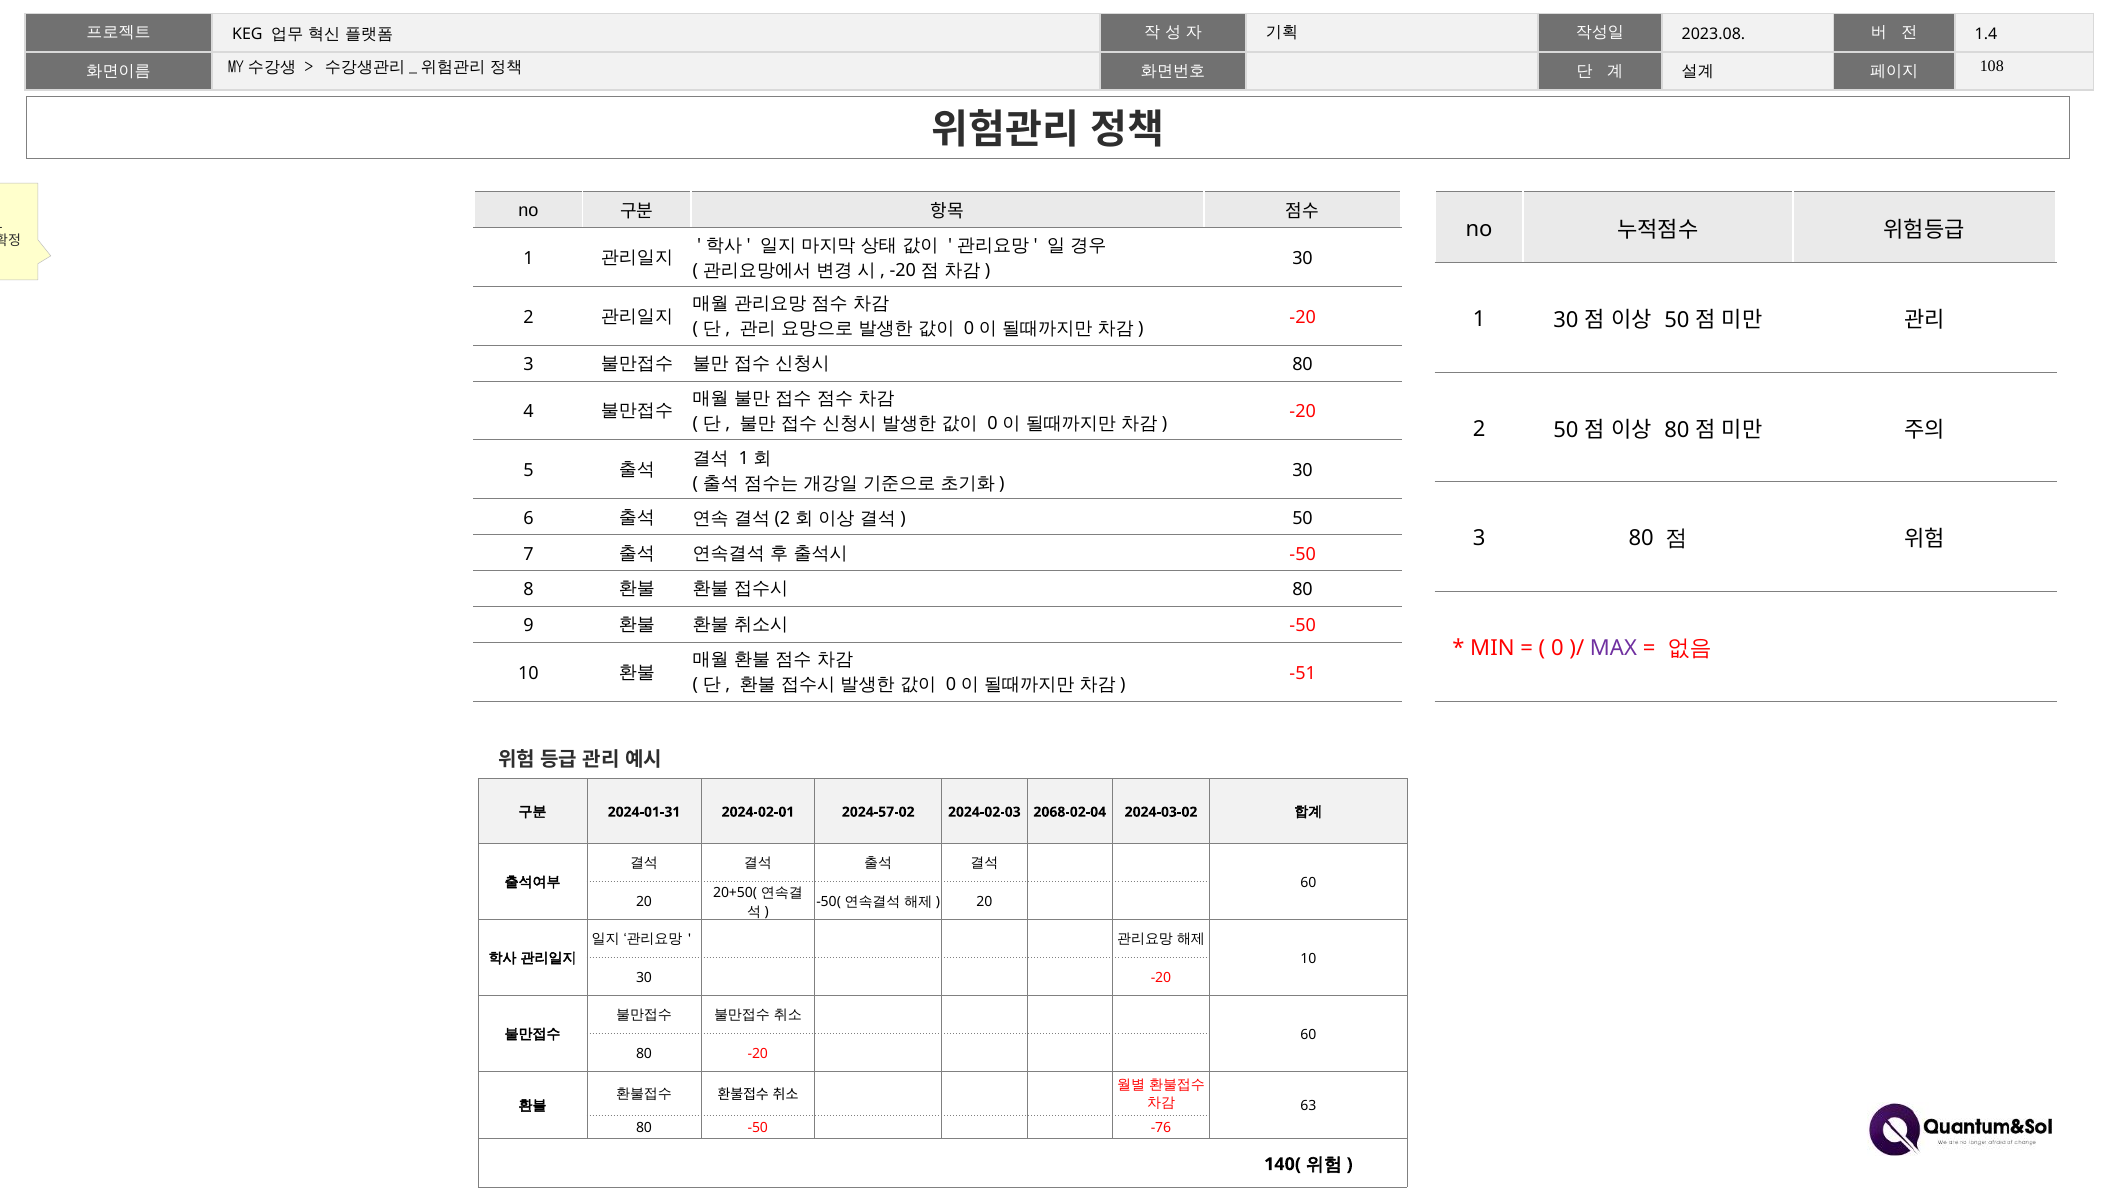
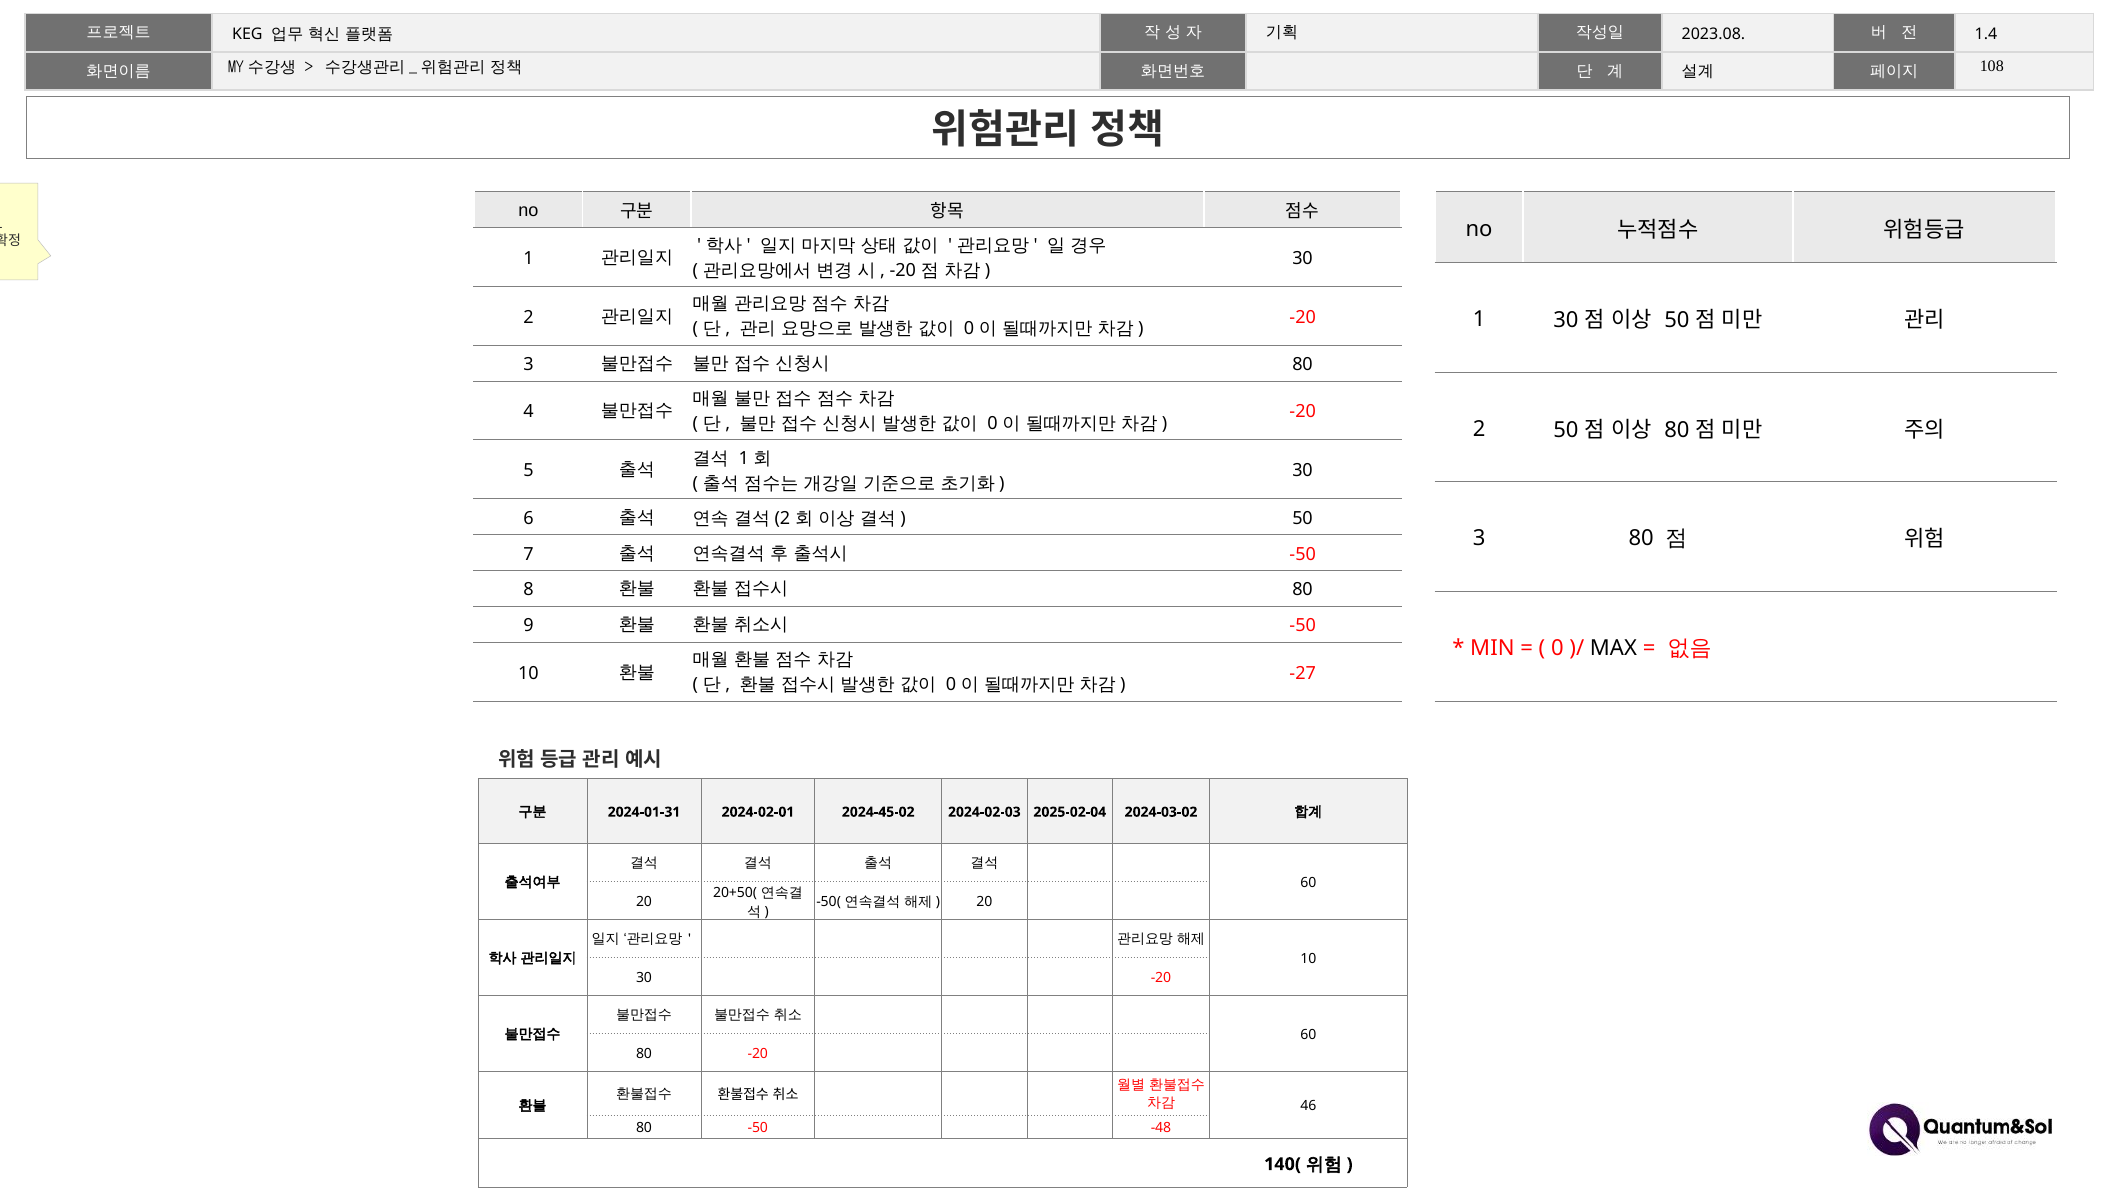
MAX colour: purple -> black (1613, 648)
-51: -51 -> -27 (1303, 673)
2024-57-02: 2024-57-02 -> 2024-45-02 (878, 812)
2068-02-04: 2068-02-04 -> 2025-02-04 (1070, 812)
63: 63 -> 46 (1308, 1106)
-76: -76 -> -48 (1161, 1128)
